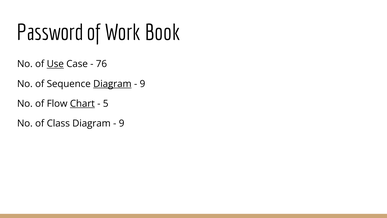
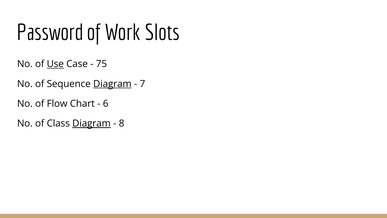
Book: Book -> Slots (162, 33)
76: 76 -> 75 (101, 64)
9: 9 -> 7 (142, 84)
Chart underline: present -> none (82, 104)
5: 5 -> 6 (106, 104)
Diagram underline: none -> present (91, 123)
9: 9 -> 8 (122, 123)
